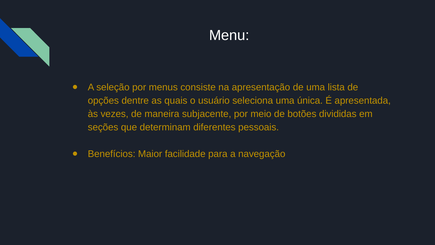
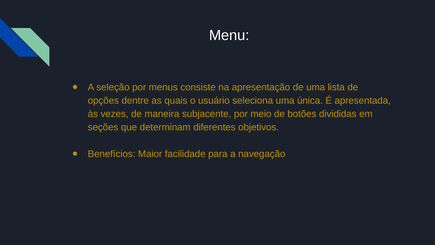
pessoais: pessoais -> objetivos (259, 127)
